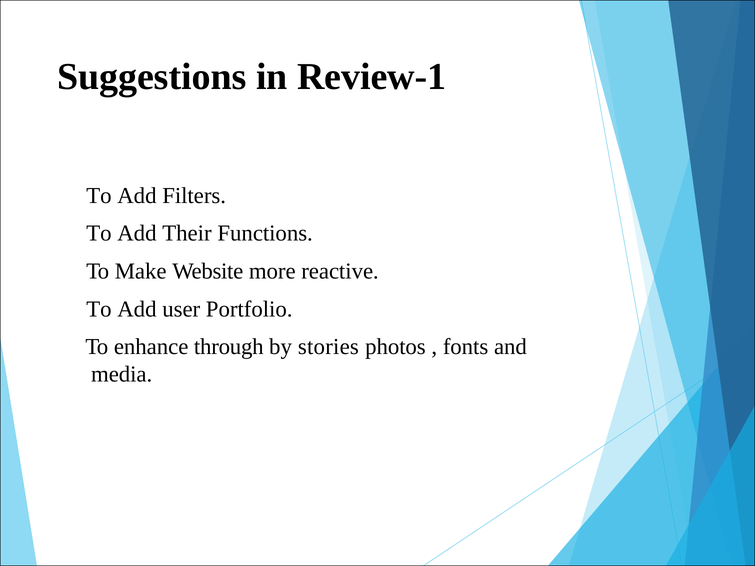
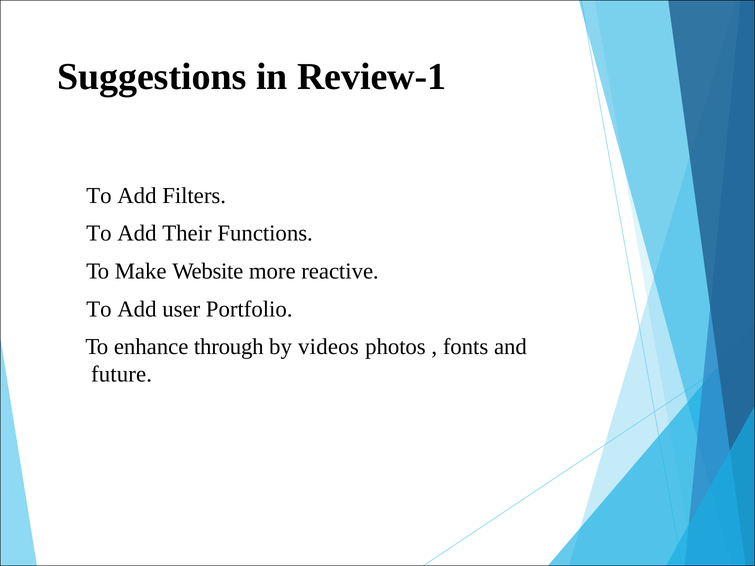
stories: stories -> videos (328, 347)
media: media -> future (122, 374)
